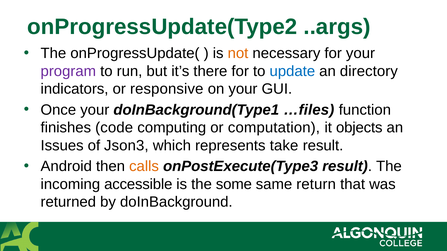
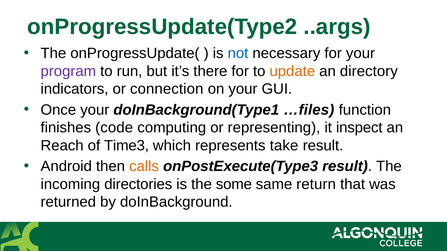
not colour: orange -> blue (238, 53)
update colour: blue -> orange (292, 71)
responsive: responsive -> connection (167, 89)
computation: computation -> representing (274, 128)
objects: objects -> inspect (359, 128)
Issues: Issues -> Reach (62, 146)
Json3: Json3 -> Time3 (126, 146)
accessible: accessible -> directories (138, 185)
